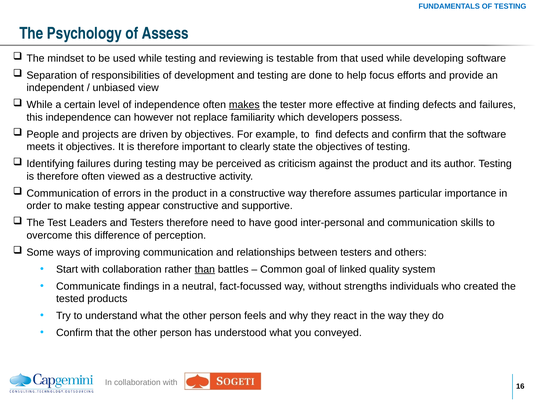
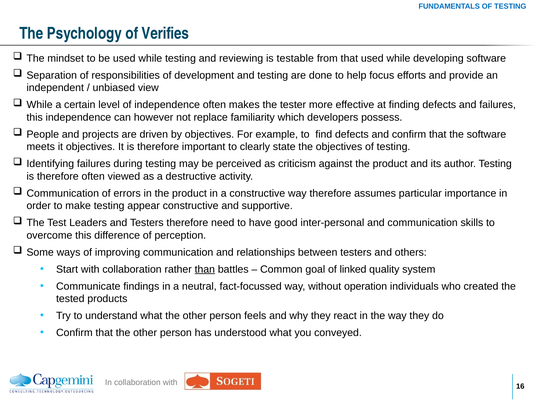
Assess: Assess -> Verifies (165, 33)
makes underline: present -> none (244, 105)
strengths: strengths -> operation (366, 286)
